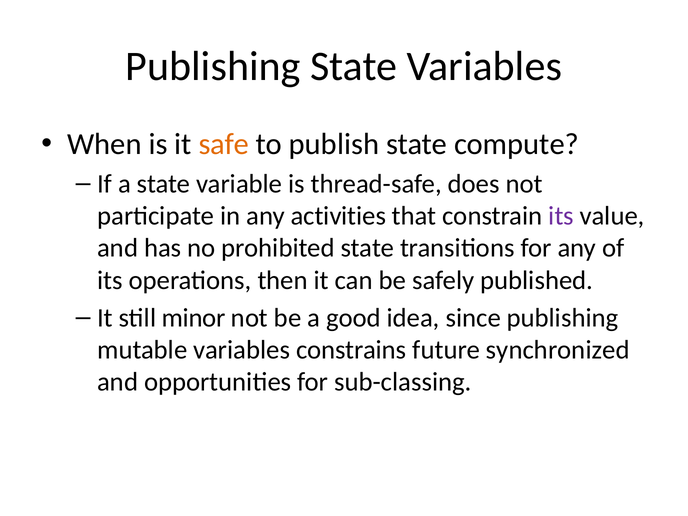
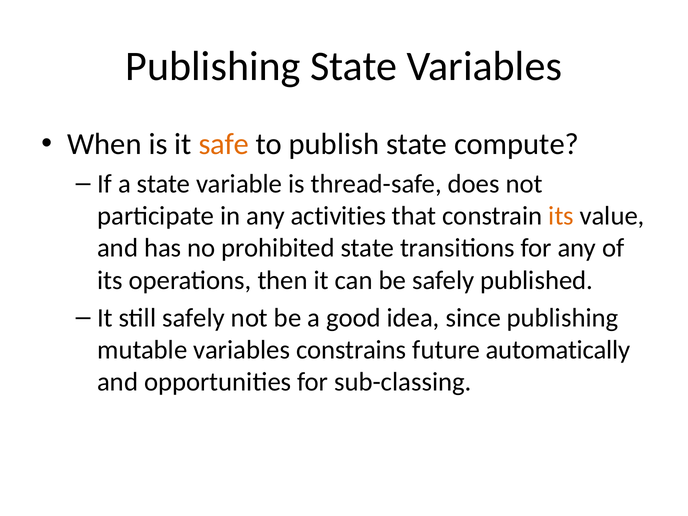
its colour: purple -> orange (561, 216)
still minor: minor -> safely (194, 318)
synchronized: synchronized -> automatically (558, 350)
